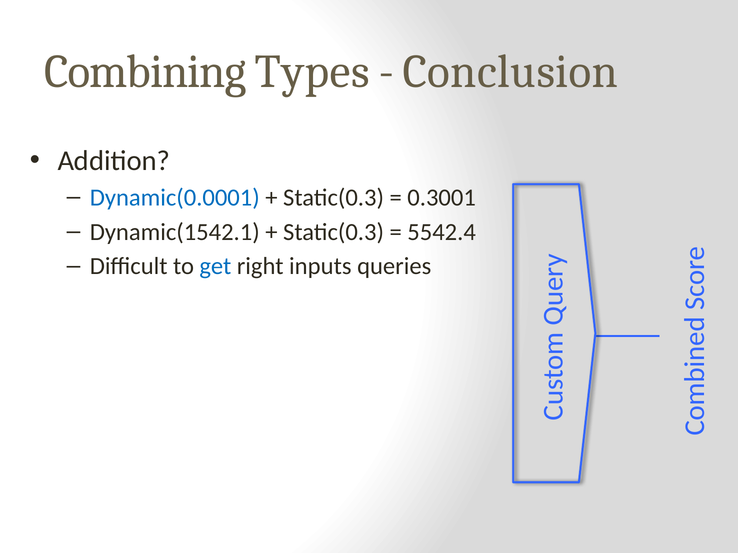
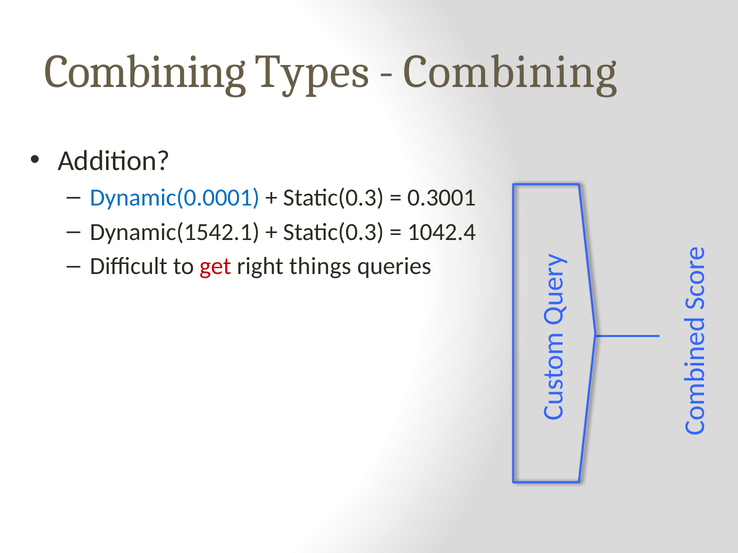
Conclusion: Conclusion -> Combining (510, 72)
5542.4: 5542.4 -> 1042.4 (442, 232)
get colour: blue -> red (215, 267)
inputs: inputs -> things (320, 267)
